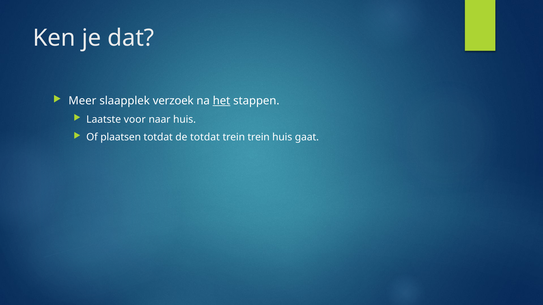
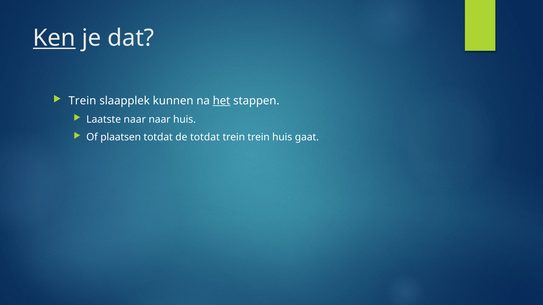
Ken underline: none -> present (54, 38)
Meer: Meer -> Trein (82, 101)
verzoek: verzoek -> kunnen (173, 101)
Laatste voor: voor -> naar (135, 120)
